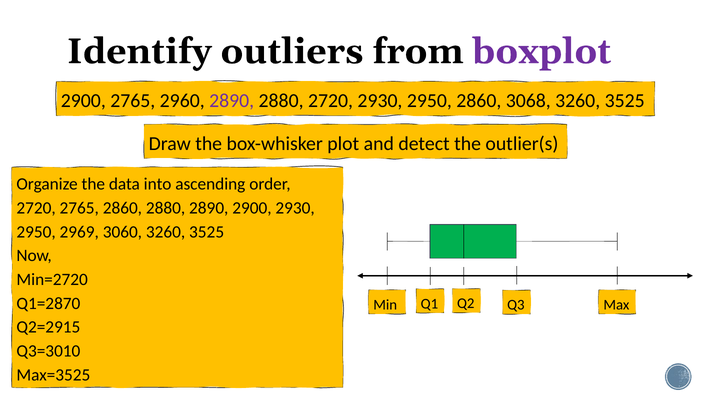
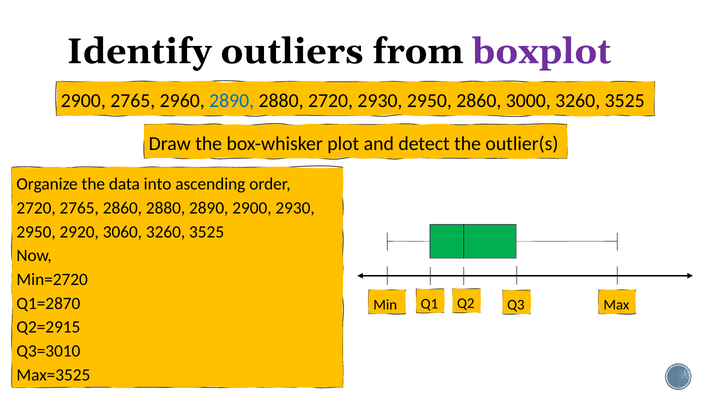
2890 colour: purple -> blue (232, 101)
3068: 3068 -> 3000 (528, 101)
2969: 2969 -> 2920 (79, 232)
